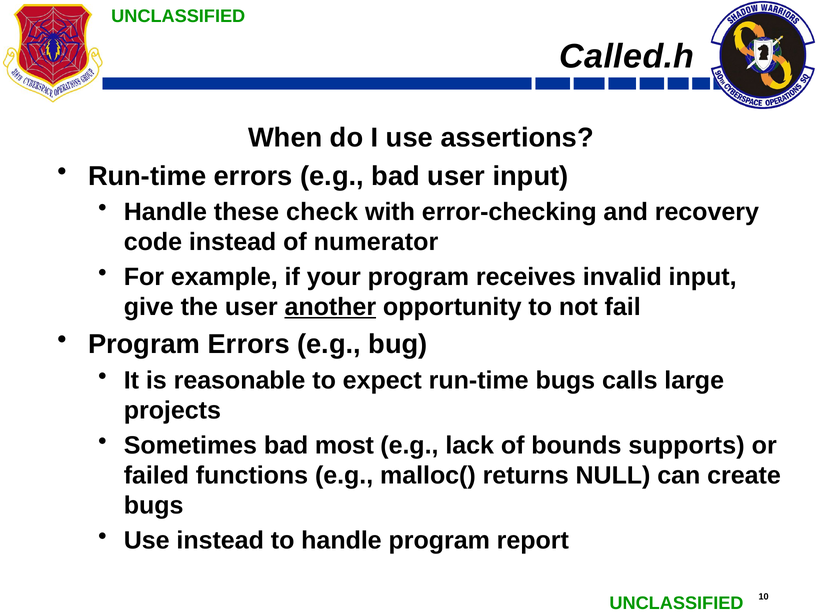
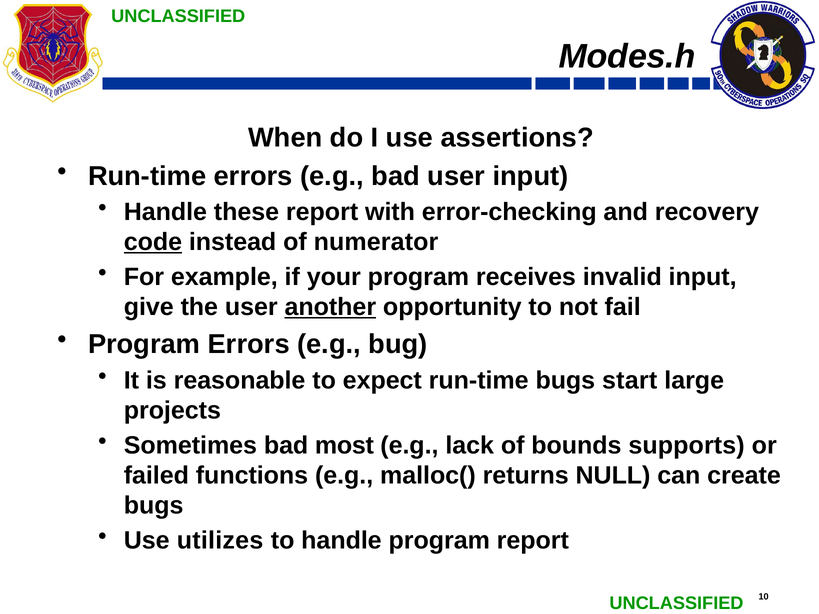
Called.h: Called.h -> Modes.h (627, 56)
these check: check -> report (322, 212)
code underline: none -> present (153, 242)
calls: calls -> start (630, 381)
Use instead: instead -> utilizes (220, 541)
